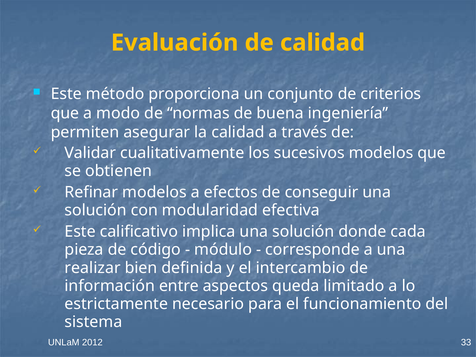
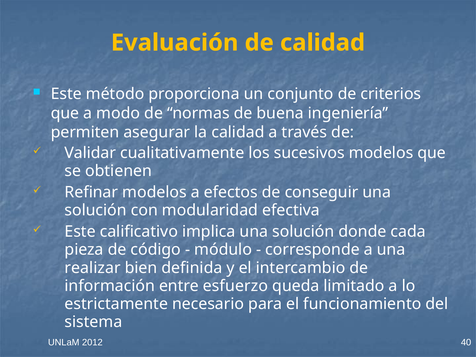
aspectos: aspectos -> esfuerzo (235, 286)
33: 33 -> 40 (466, 343)
